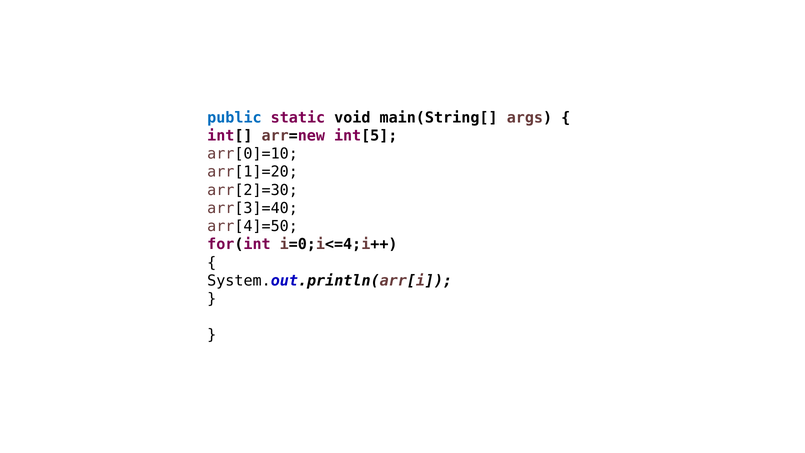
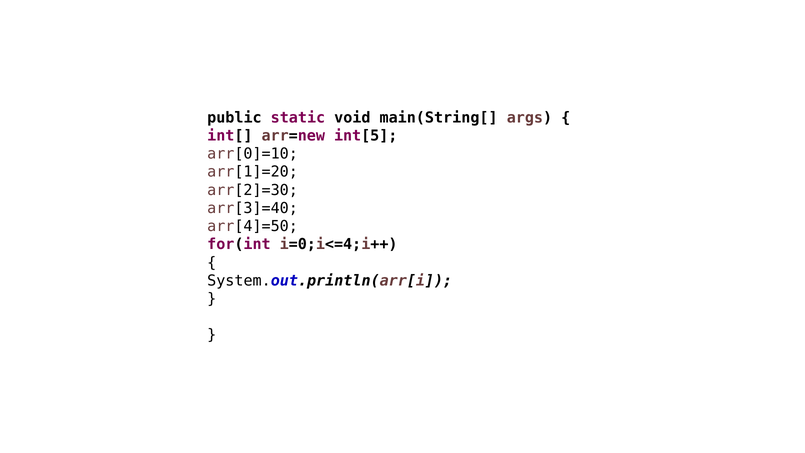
public colour: blue -> black (234, 118)
